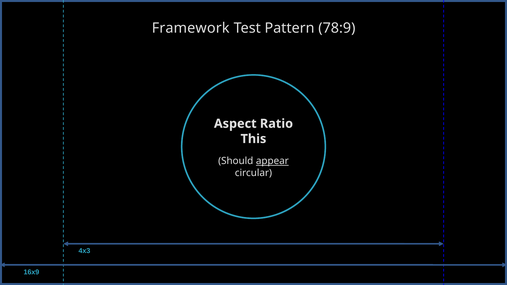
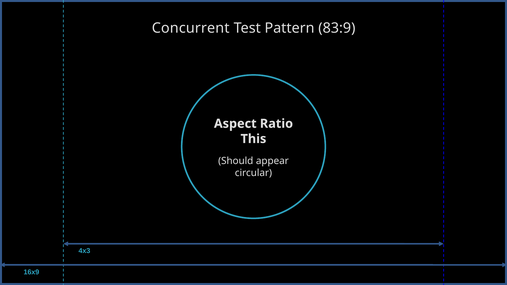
Framework: Framework -> Concurrent (191, 28)
78:9: 78:9 -> 83:9 (337, 28)
appear underline: present -> none (272, 161)
